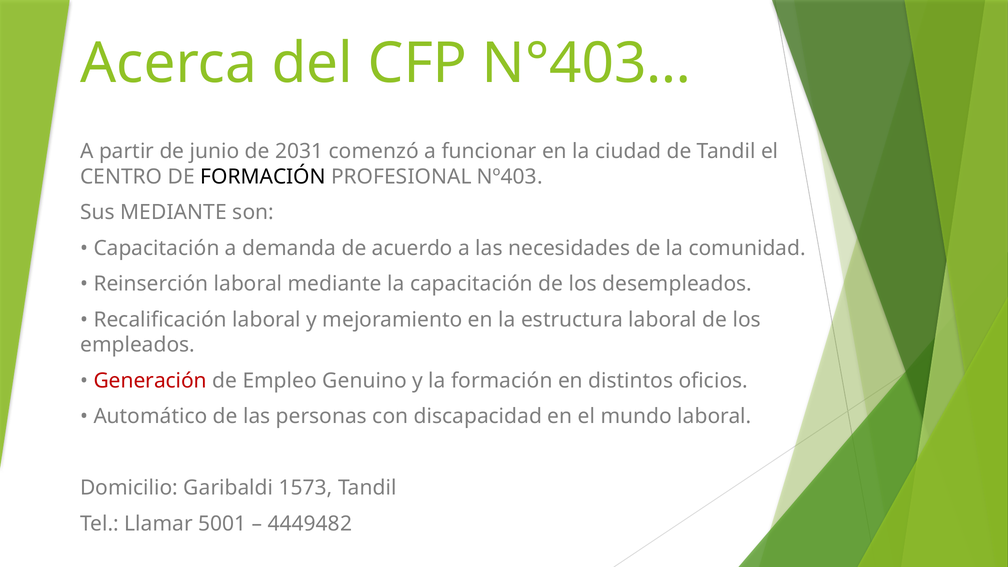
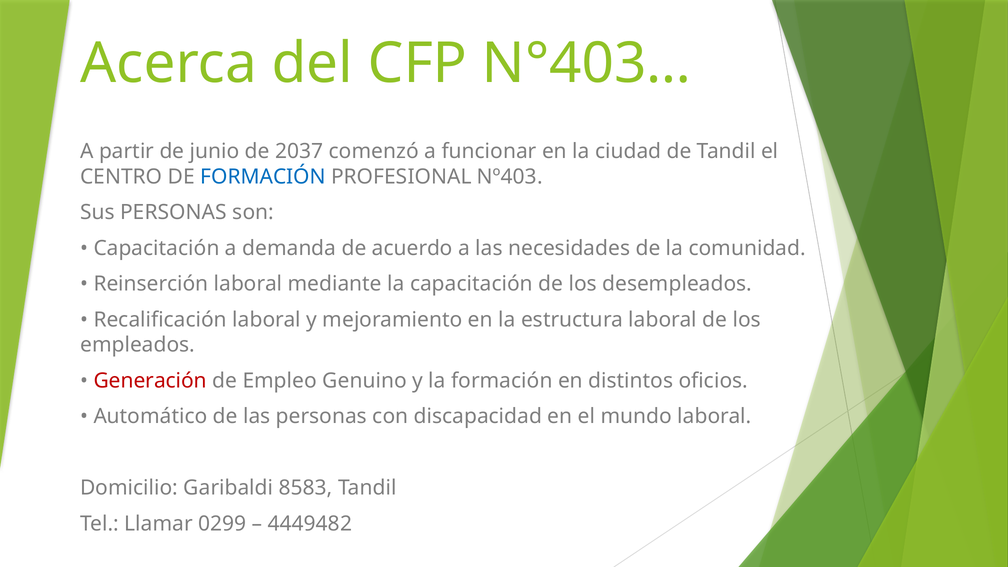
2031: 2031 -> 2037 (299, 151)
FORMACIÓN colour: black -> blue (263, 177)
Sus MEDIANTE: MEDIANTE -> PERSONAS (174, 212)
1573: 1573 -> 8583 (306, 488)
5001: 5001 -> 0299 (222, 524)
